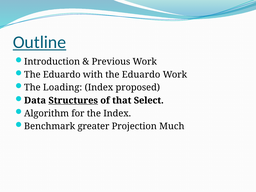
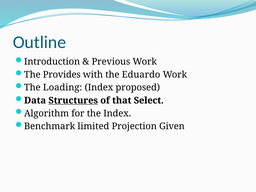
Outline underline: present -> none (39, 42)
Eduardo: Eduardo -> Provides (62, 75)
greater: greater -> limited (93, 126)
Much: Much -> Given (172, 126)
